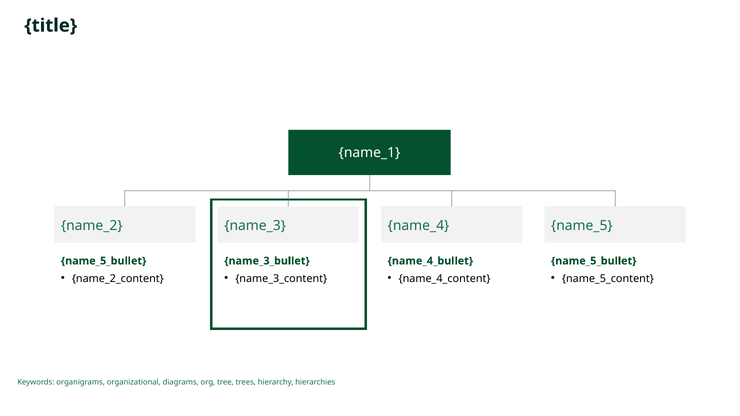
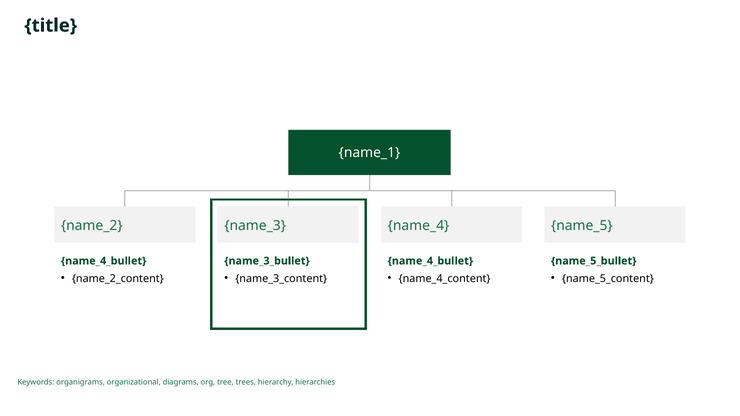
name_5_bullet: name_5_bullet -> name_4_bullet (104, 261)
